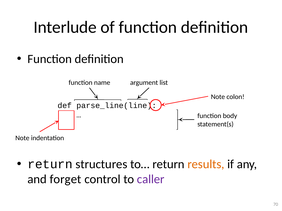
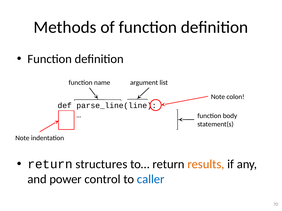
Interlude: Interlude -> Methods (65, 27)
forget: forget -> power (66, 180)
caller colour: purple -> blue (151, 180)
